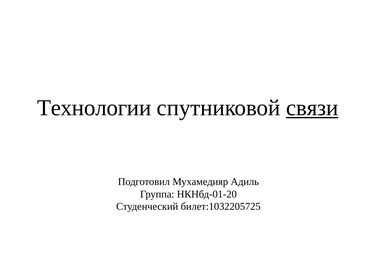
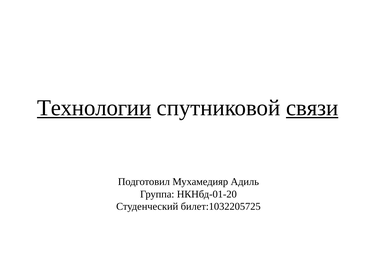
Технологии underline: none -> present (94, 108)
